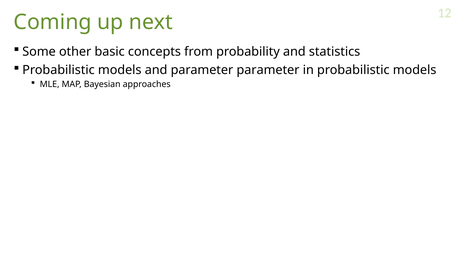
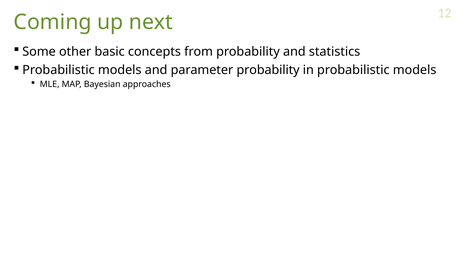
parameter parameter: parameter -> probability (268, 70)
